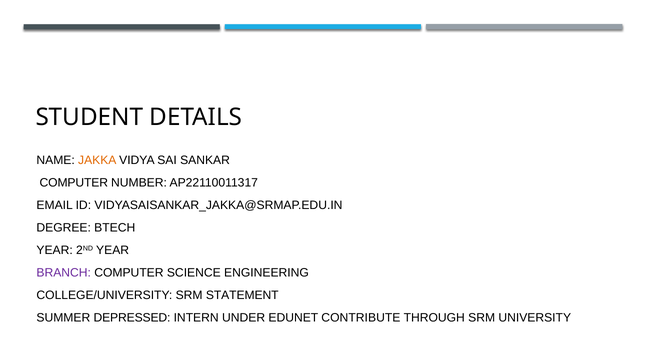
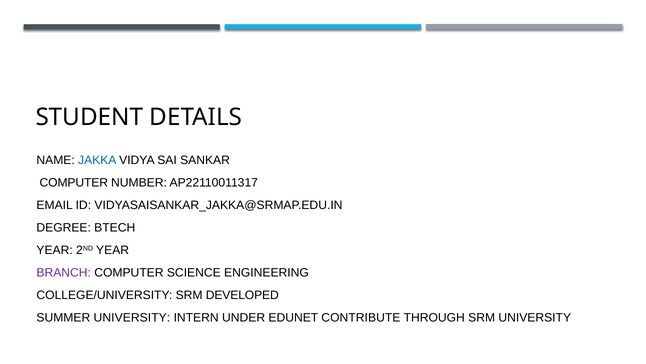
JAKKA colour: orange -> blue (97, 160)
STATEMENT: STATEMENT -> DEVELOPED (242, 295)
SUMMER DEPRESSED: DEPRESSED -> UNIVERSITY (132, 317)
